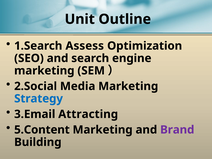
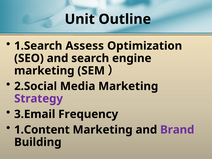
Strategy colour: blue -> purple (39, 99)
Attracting: Attracting -> Frequency (88, 114)
5.Content: 5.Content -> 1.Content (42, 130)
